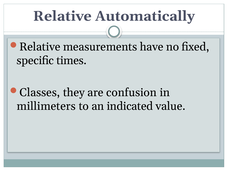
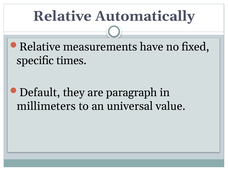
Classes: Classes -> Default (40, 92)
confusion: confusion -> paragraph (132, 92)
indicated: indicated -> universal (130, 106)
